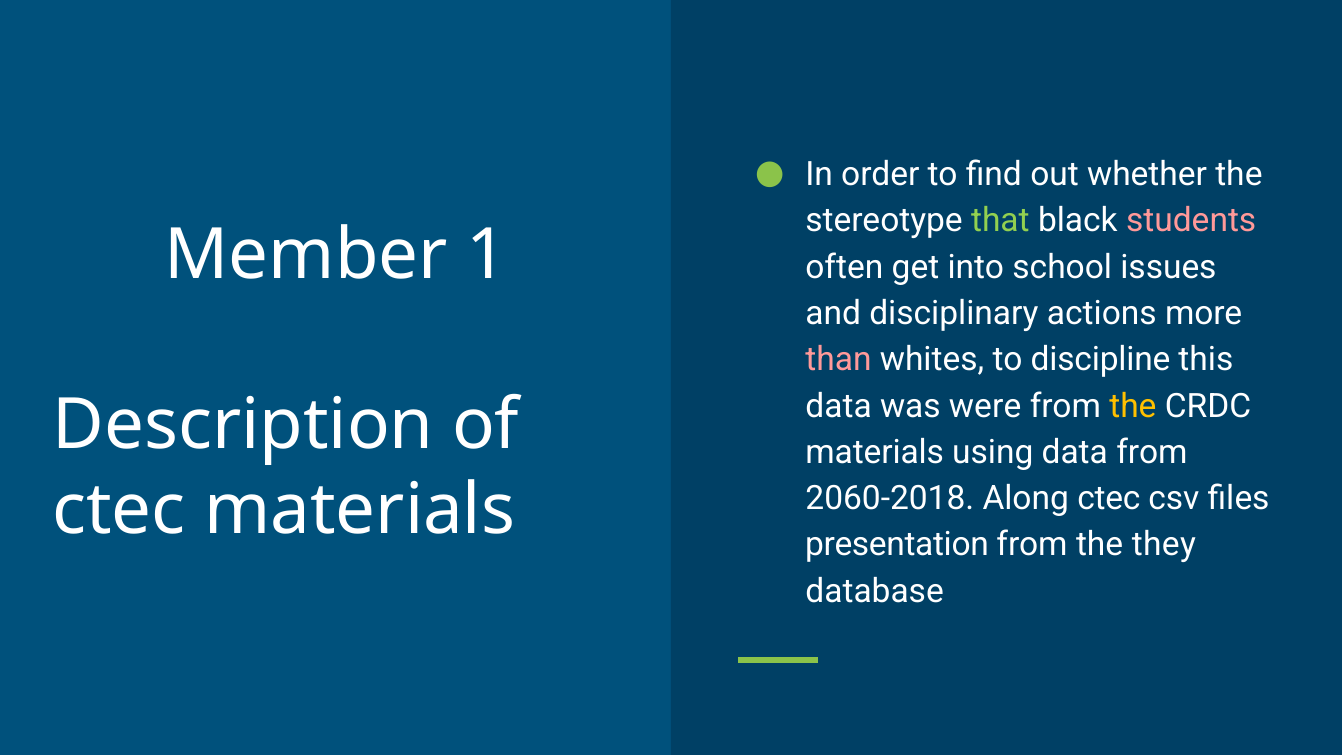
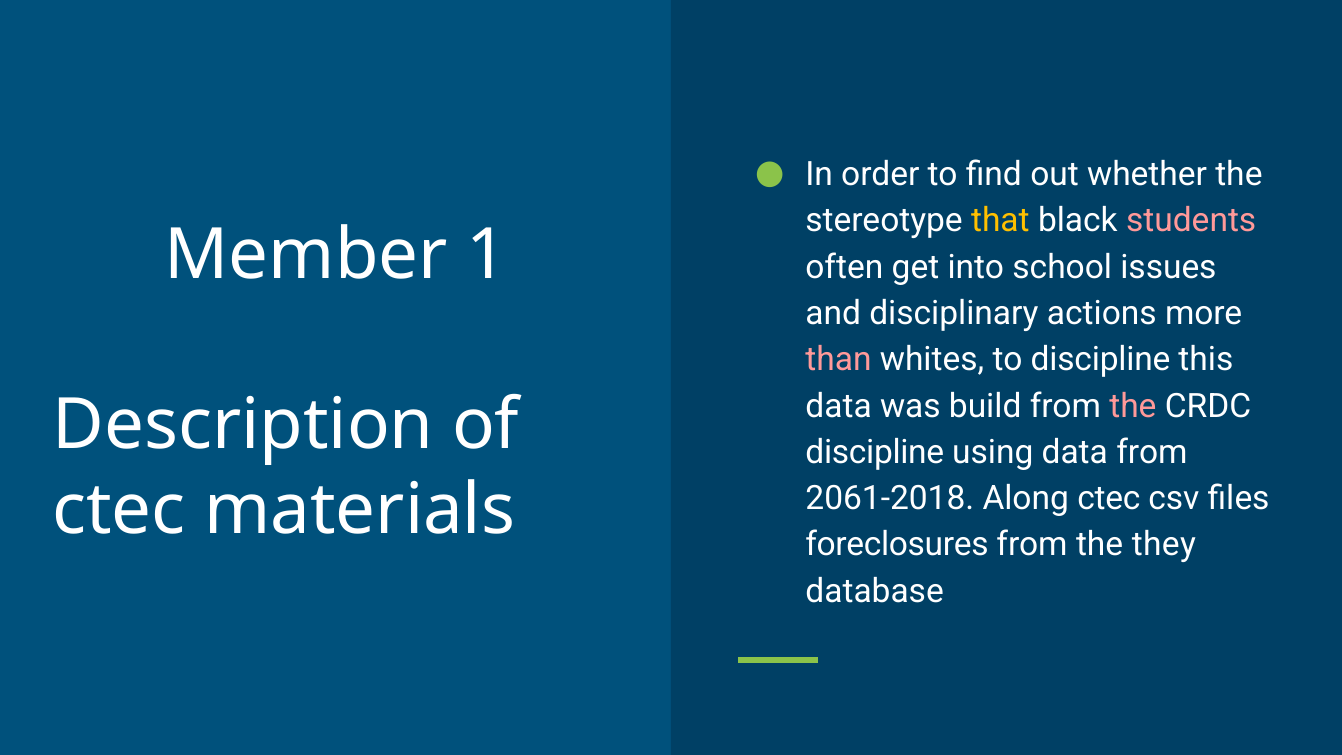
that colour: light green -> yellow (1000, 221)
were: were -> build (985, 406)
the colour: yellow -> pink (1133, 406)
materials: materials -> discipline (875, 452)
2060-2018: 2060-2018 -> 2061-2018 (890, 498)
presentation: presentation -> foreclosures (897, 545)
